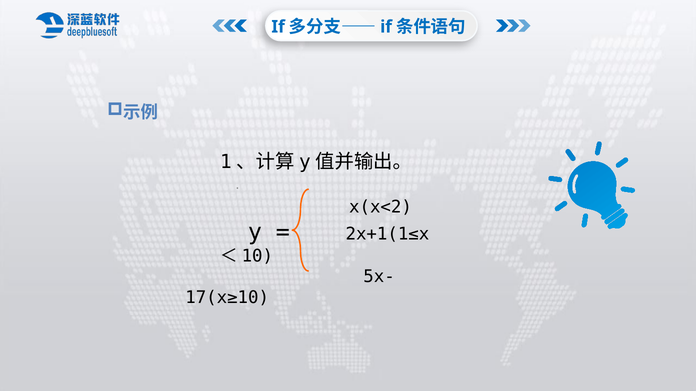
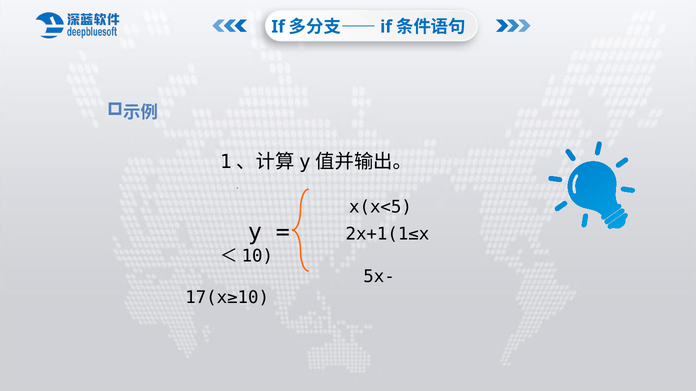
x(x<2: x(x<2 -> x(x<5 (380, 207)
